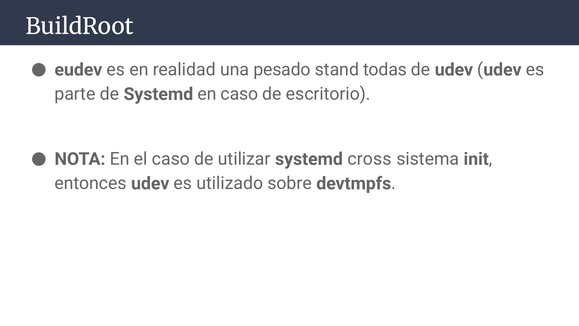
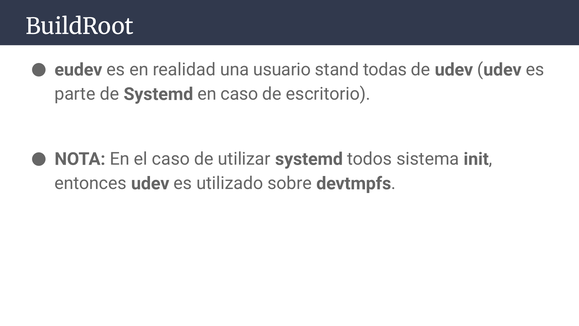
pesado: pesado -> usuario (282, 70)
cross: cross -> todos (370, 159)
